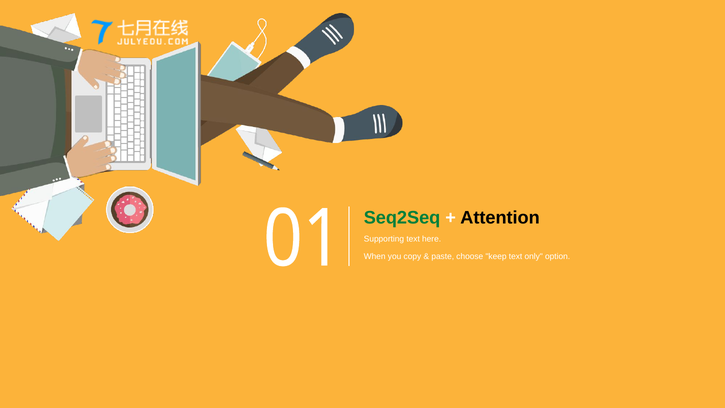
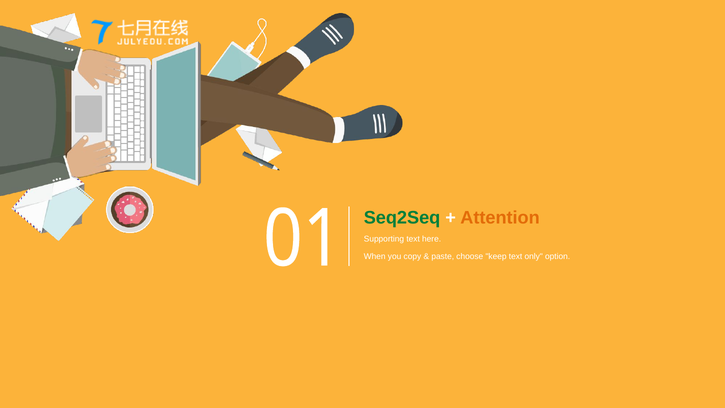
Attention colour: black -> orange (500, 218)
